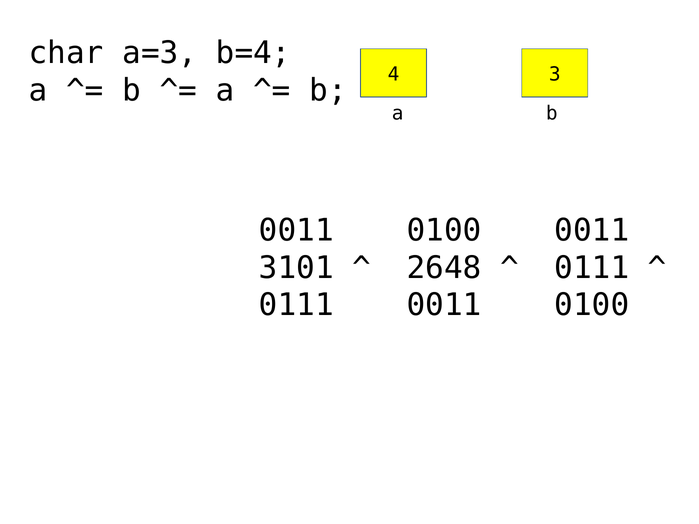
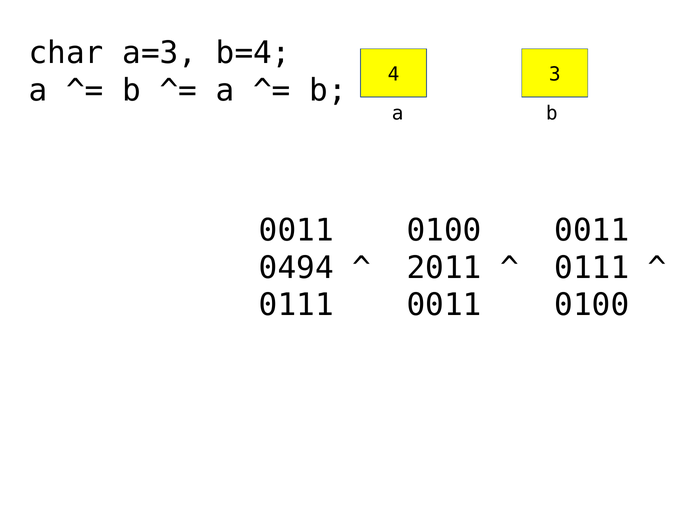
3101: 3101 -> 0494 (296, 268)
2648: 2648 -> 2011 (444, 268)
